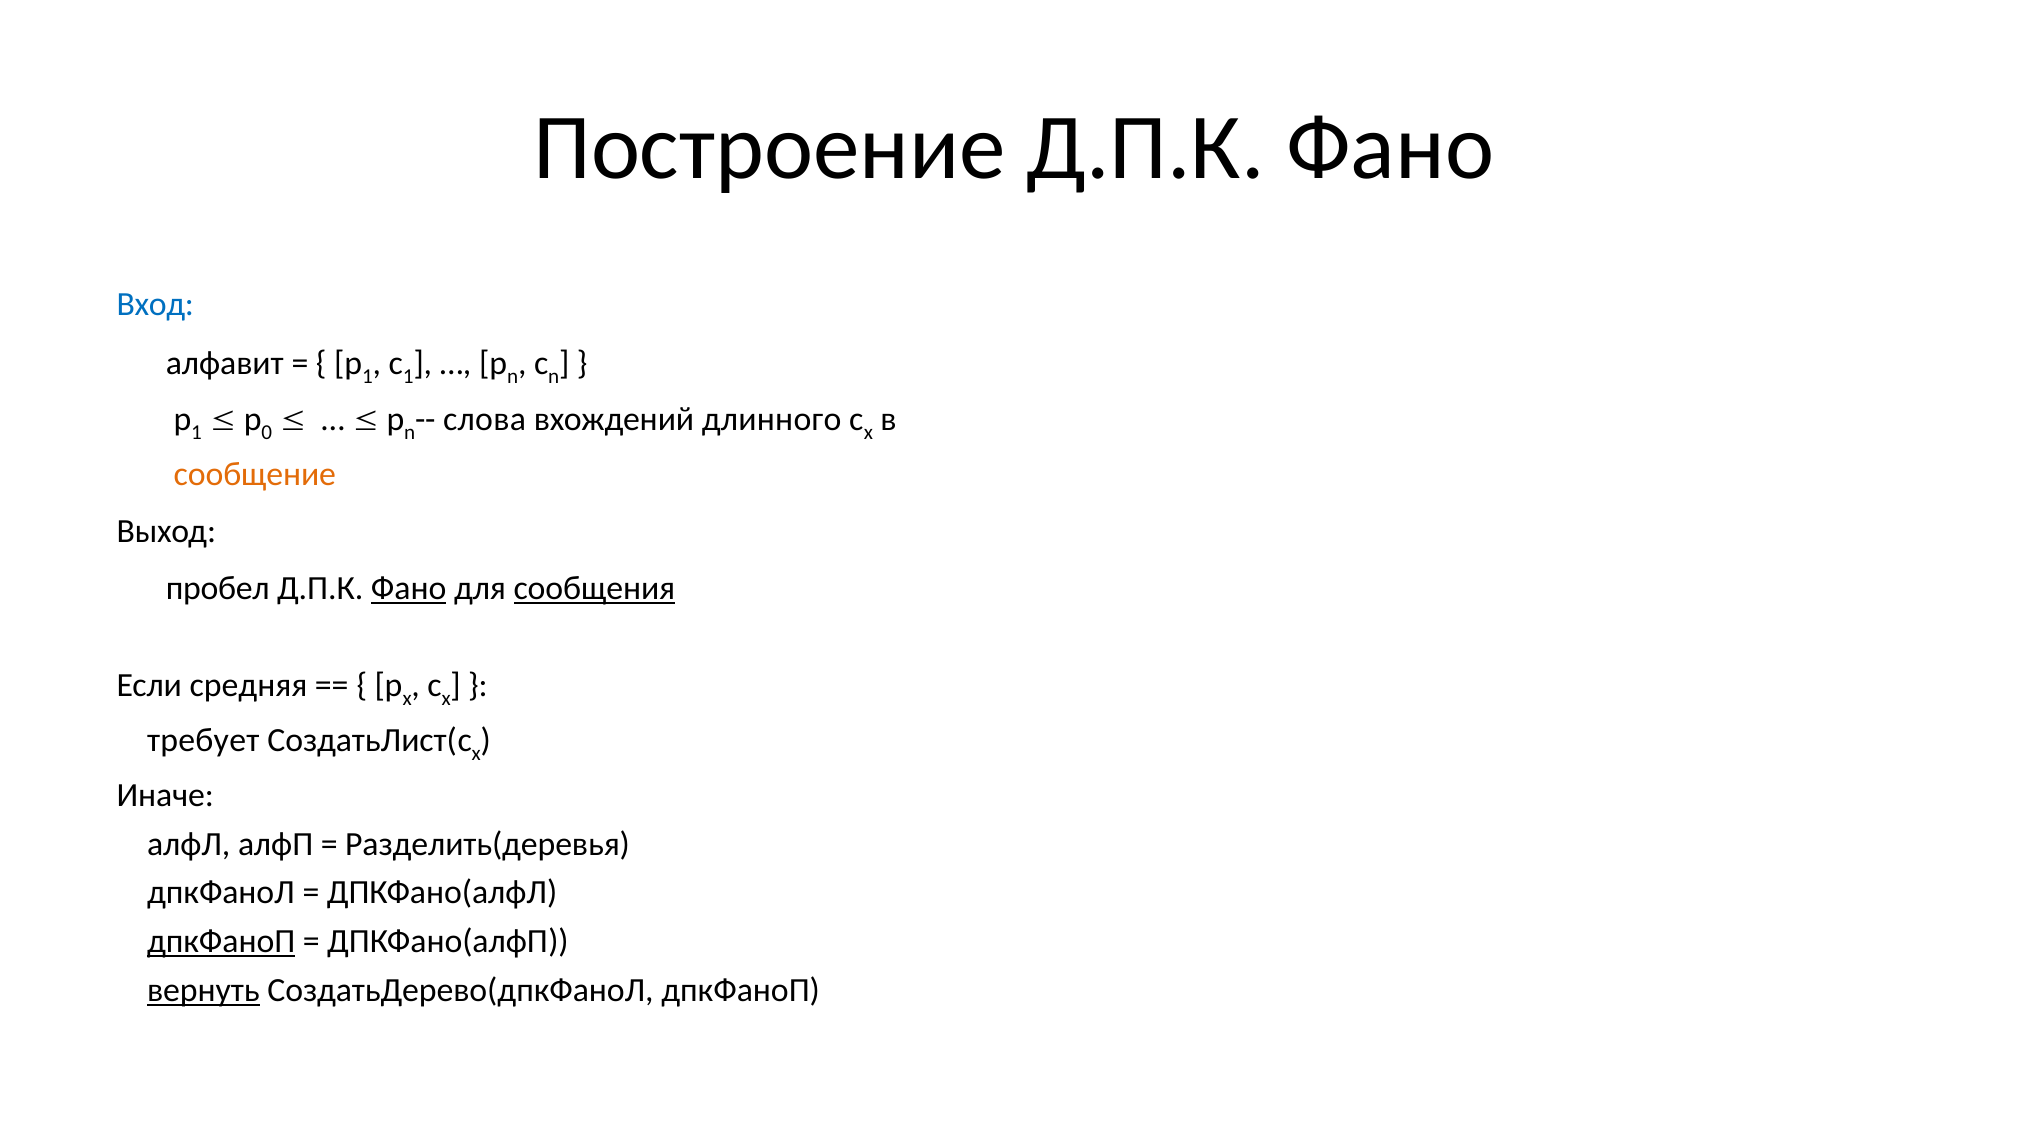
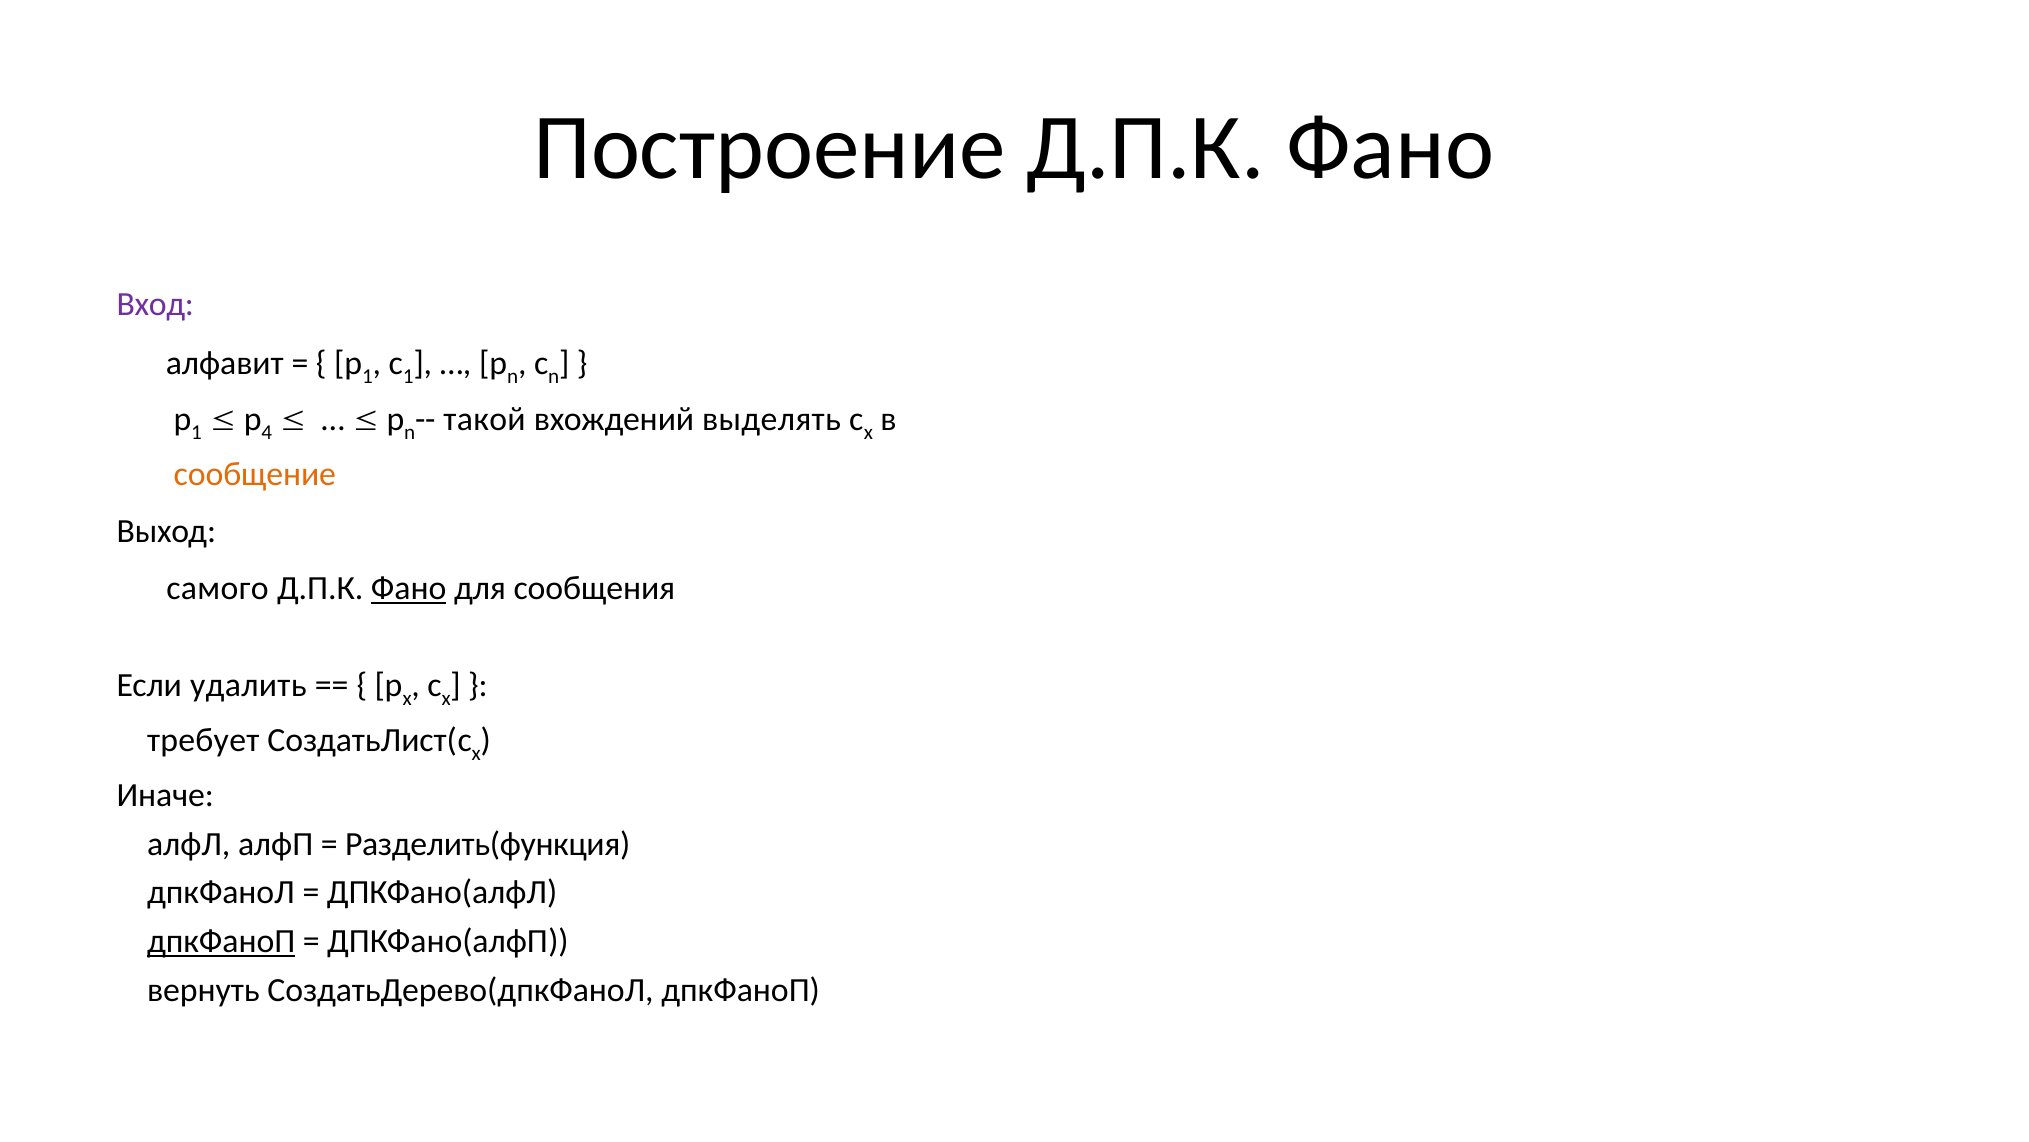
Вход colour: blue -> purple (155, 305)
0: 0 -> 4 (267, 432)
слова: слова -> такой (485, 419)
длинного: длинного -> выделять (772, 419)
пробел: пробел -> самого (217, 588)
сообщения underline: present -> none (594, 588)
Если средняя: средняя -> удалить (248, 685)
Разделить(деревья: Разделить(деревья -> Разделить(функция (488, 844)
вернуть underline: present -> none (203, 989)
